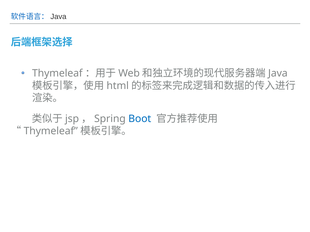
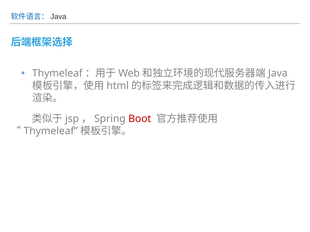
Boot colour: blue -> red (140, 119)
